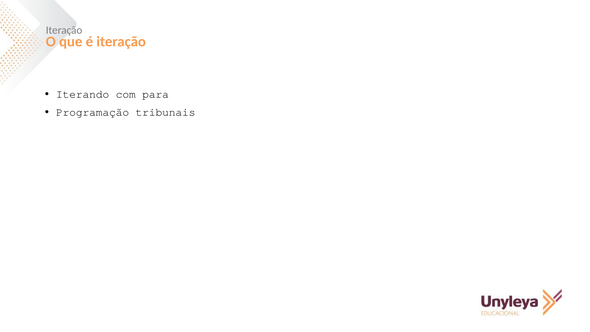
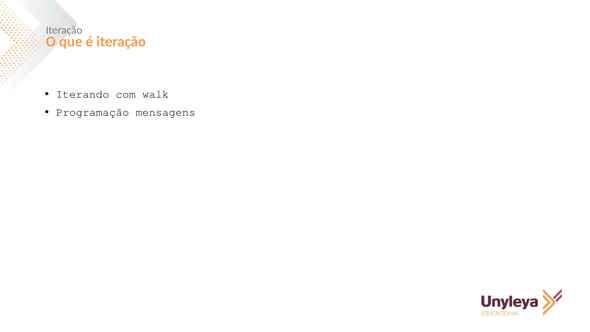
para: para -> walk (156, 94)
tribunais: tribunais -> mensagens (166, 112)
